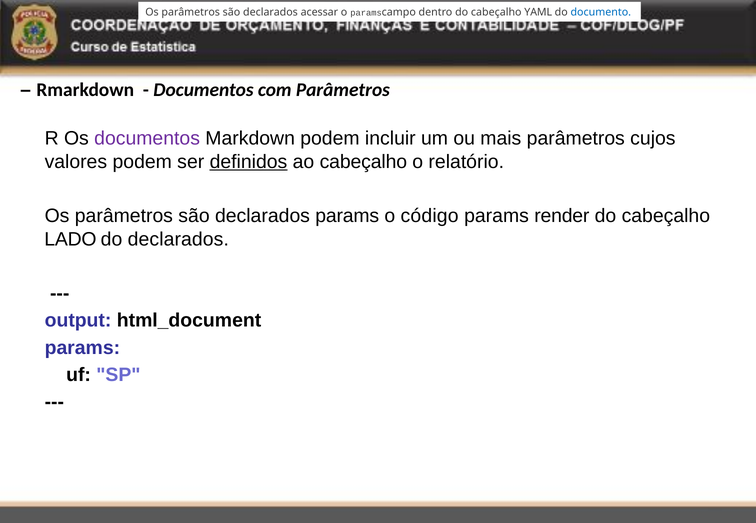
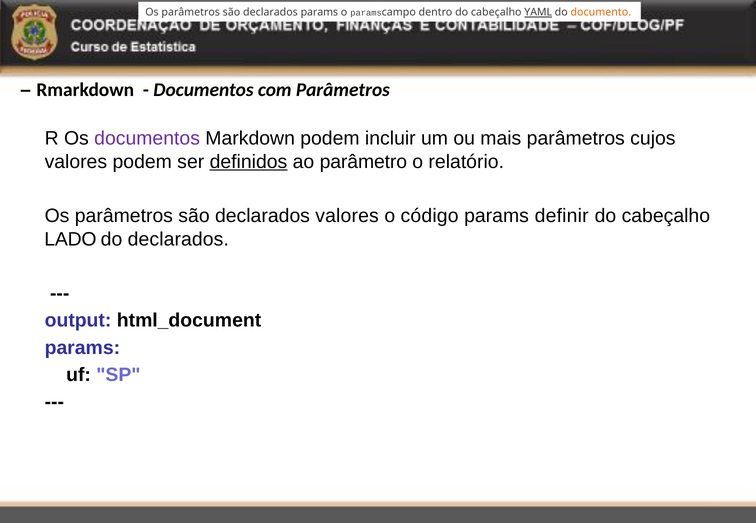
declarados acessar: acessar -> params (319, 12)
YAML underline: none -> present (538, 12)
documento colour: blue -> orange (601, 12)
ao cabeçalho: cabeçalho -> parâmetro (363, 162)
declarados params: params -> valores (347, 216)
render: render -> definir (562, 216)
